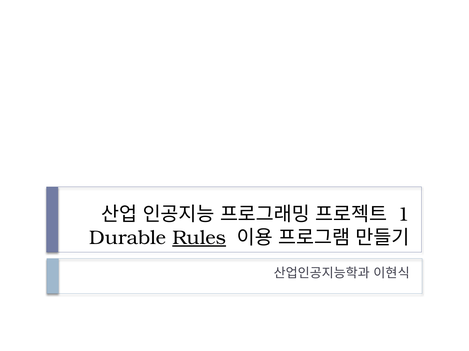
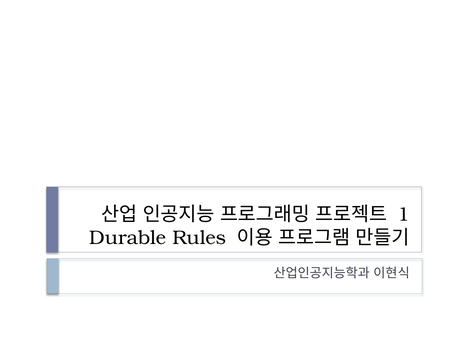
Rules underline: present -> none (199, 238)
